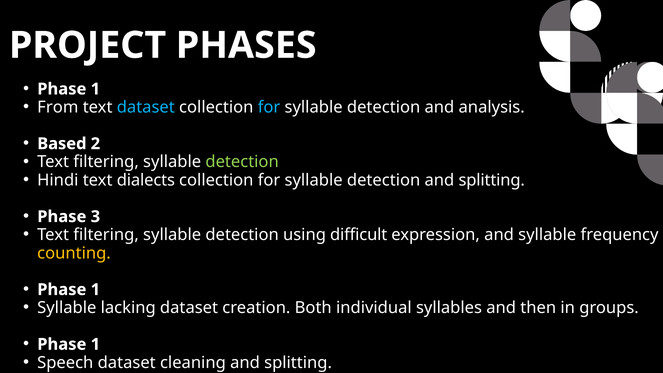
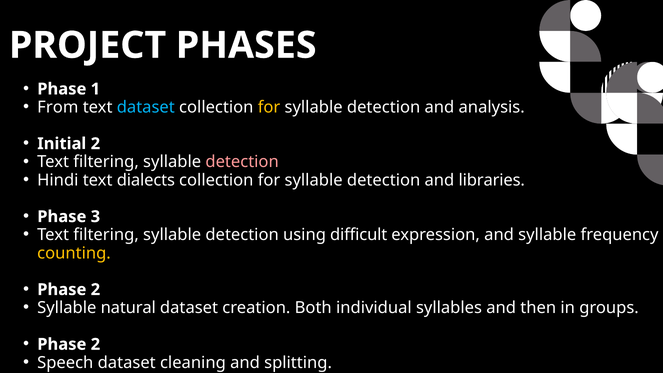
for colour: light blue -> yellow (269, 107)
Based: Based -> Initial (62, 144)
detection colour: light green -> pink (242, 162)
detection and splitting: splitting -> libraries (492, 180)
1: 1 -> 2 (95, 290)
lacking: lacking -> natural (128, 308)
1: 1 -> 2 (95, 344)
